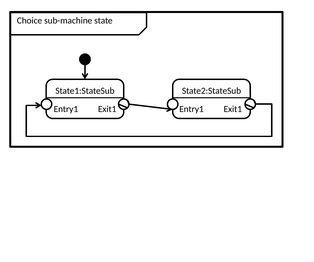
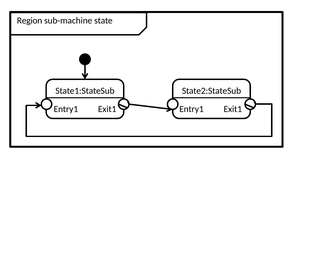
Choice: Choice -> Region (30, 21)
